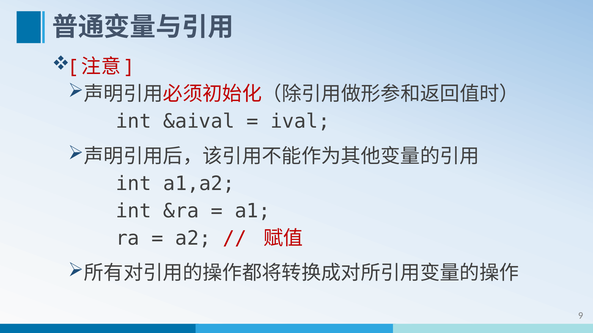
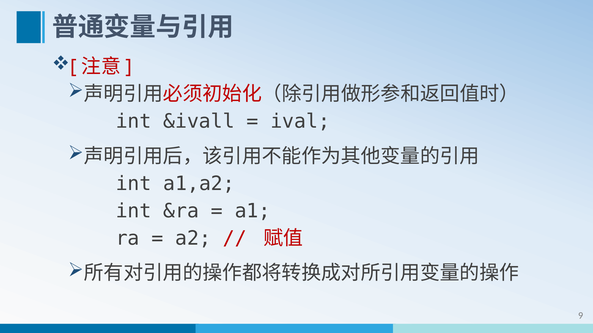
&aival: &aival -> &ivall (199, 122)
